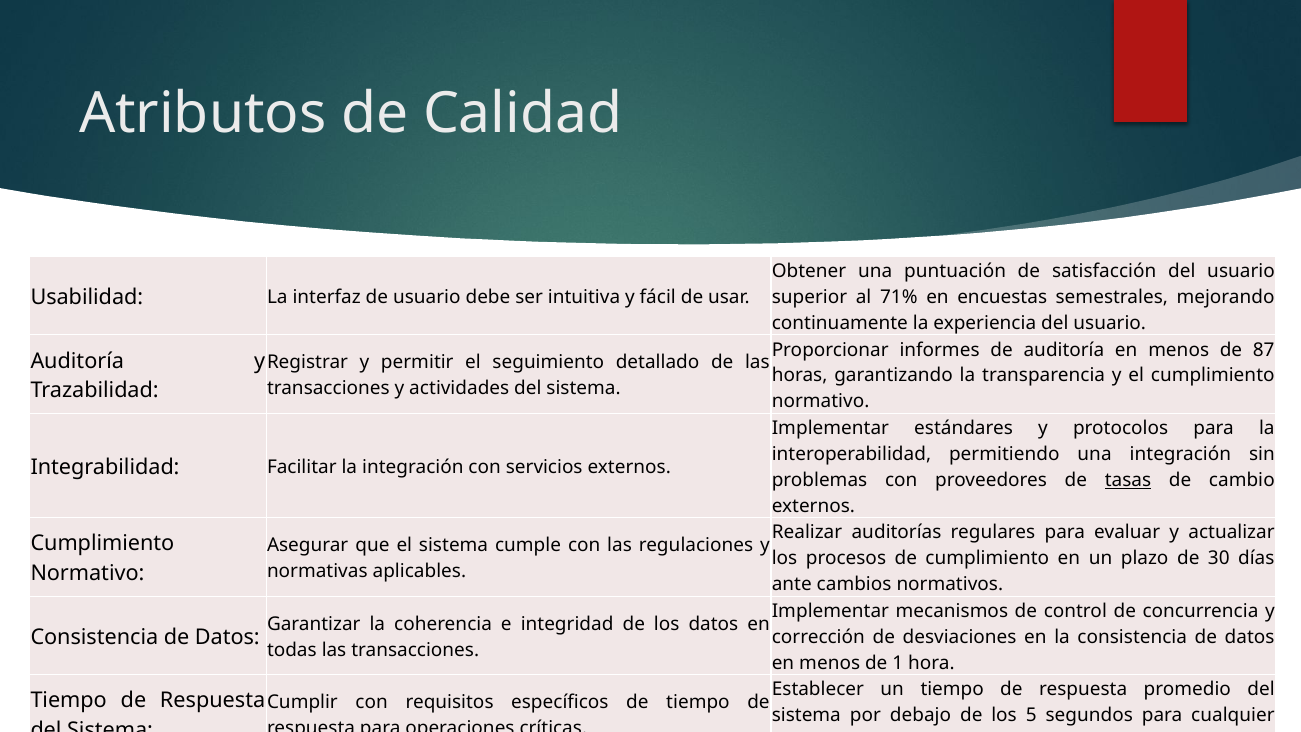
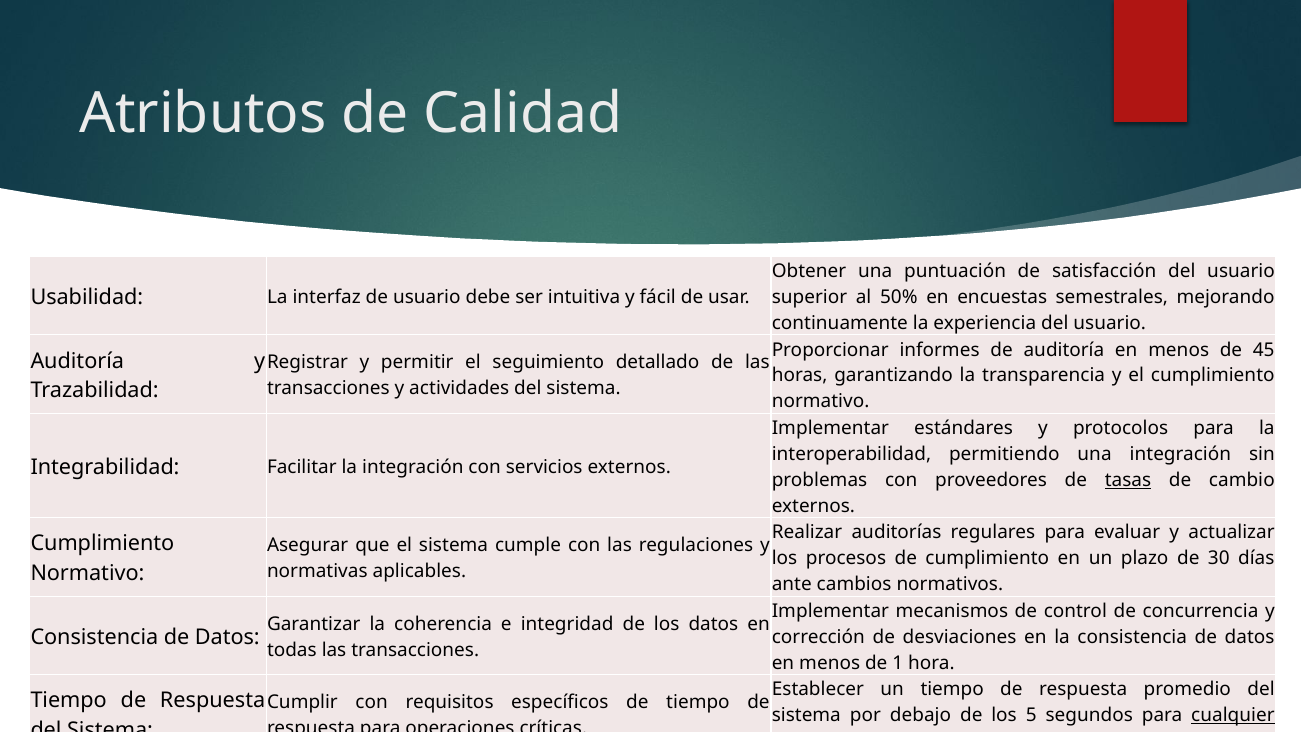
71%: 71% -> 50% (899, 297)
87: 87 -> 45 (1264, 350)
cualquier underline: none -> present (1233, 715)
